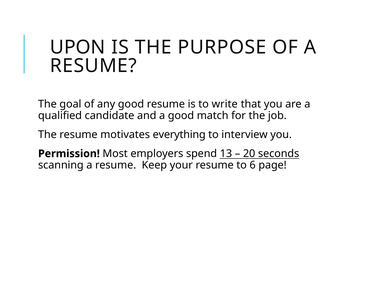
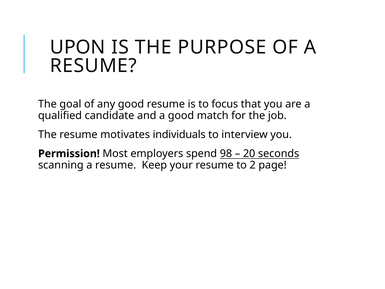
write: write -> focus (225, 104)
everything: everything -> individuals (179, 134)
13: 13 -> 98 (226, 154)
6: 6 -> 2 (253, 165)
